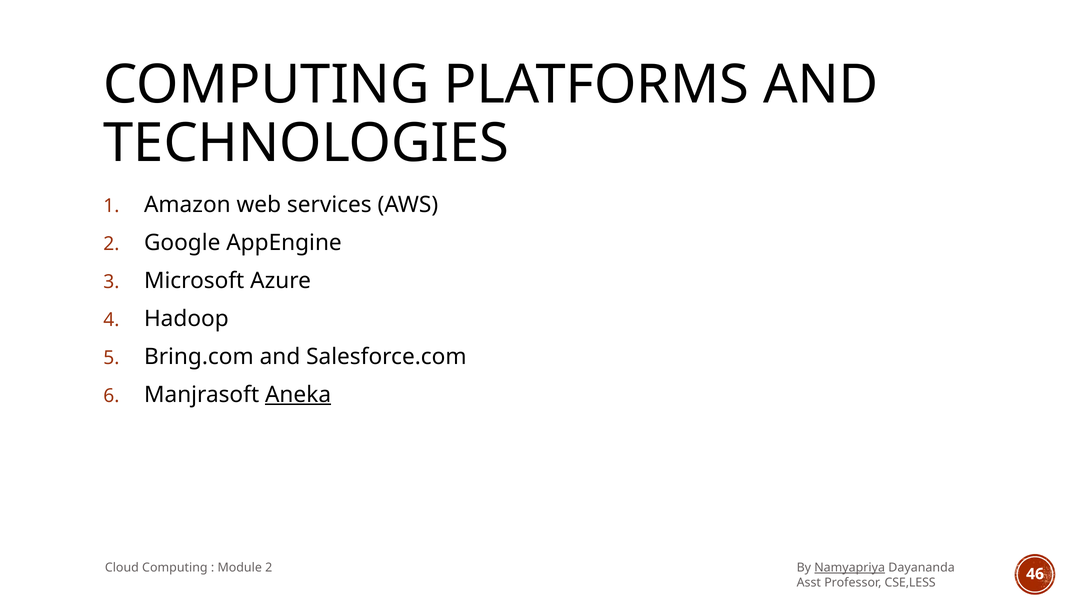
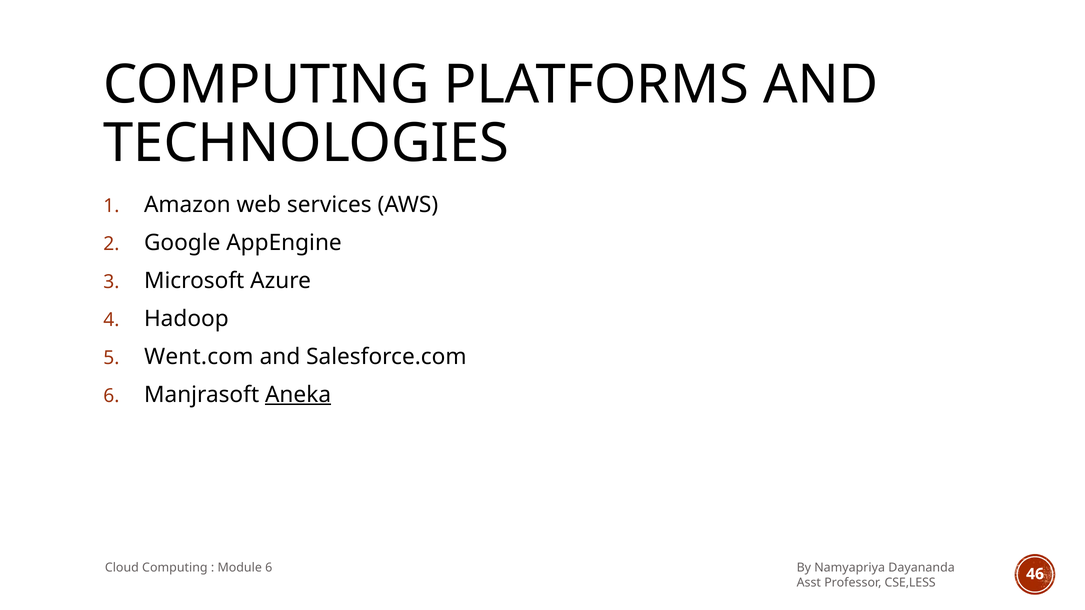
Bring.com: Bring.com -> Went.com (199, 357)
Module 2: 2 -> 6 (269, 568)
Namyapriya underline: present -> none (850, 568)
